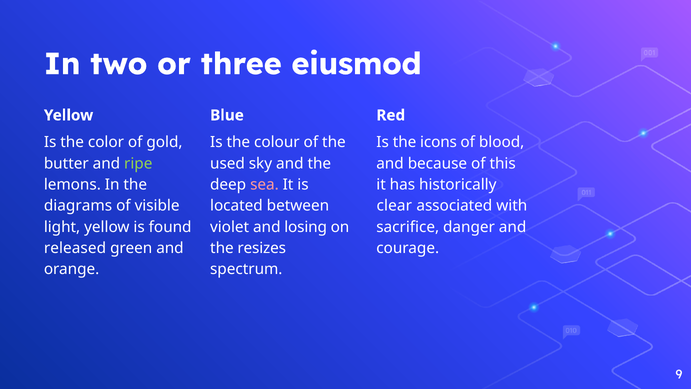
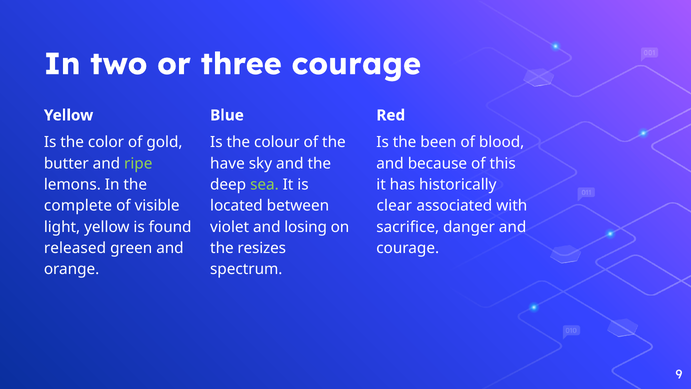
three eiusmod: eiusmod -> courage (356, 64)
icons: icons -> been (438, 142)
used: used -> have (227, 163)
sea colour: pink -> light green (264, 184)
diagrams: diagrams -> complete (78, 206)
